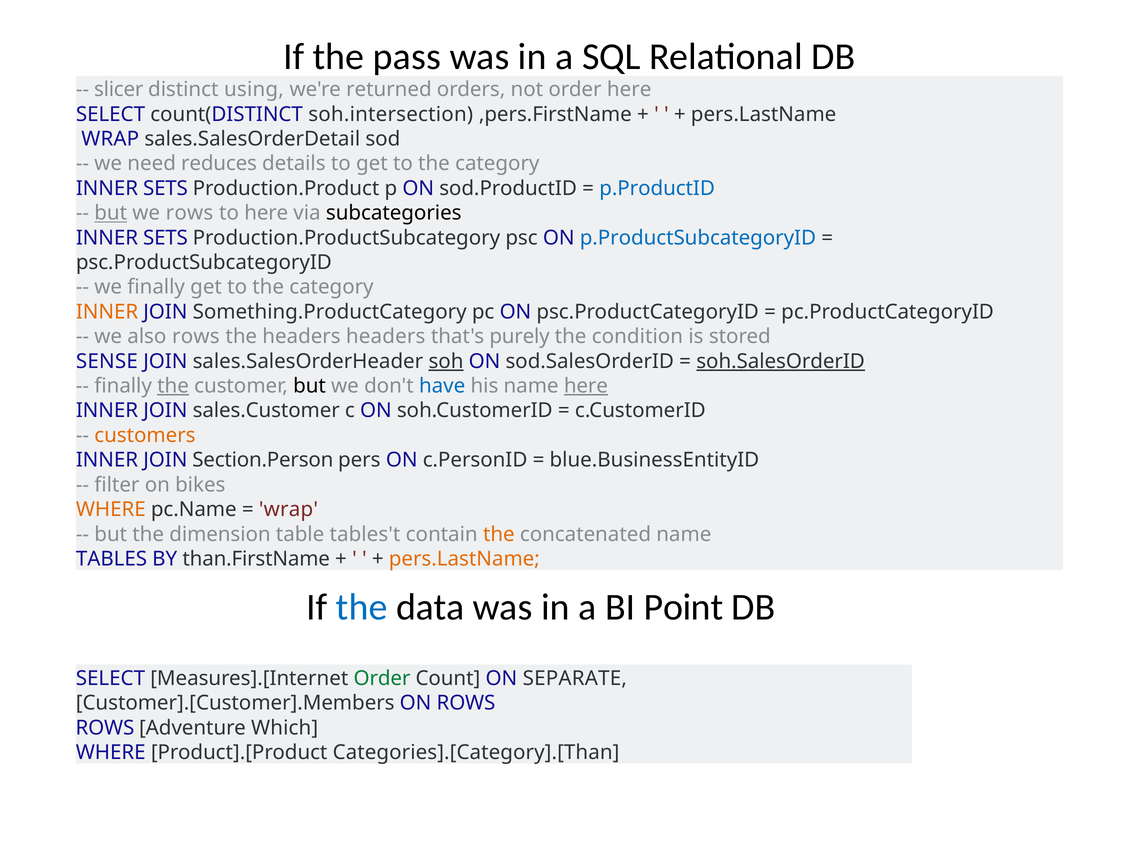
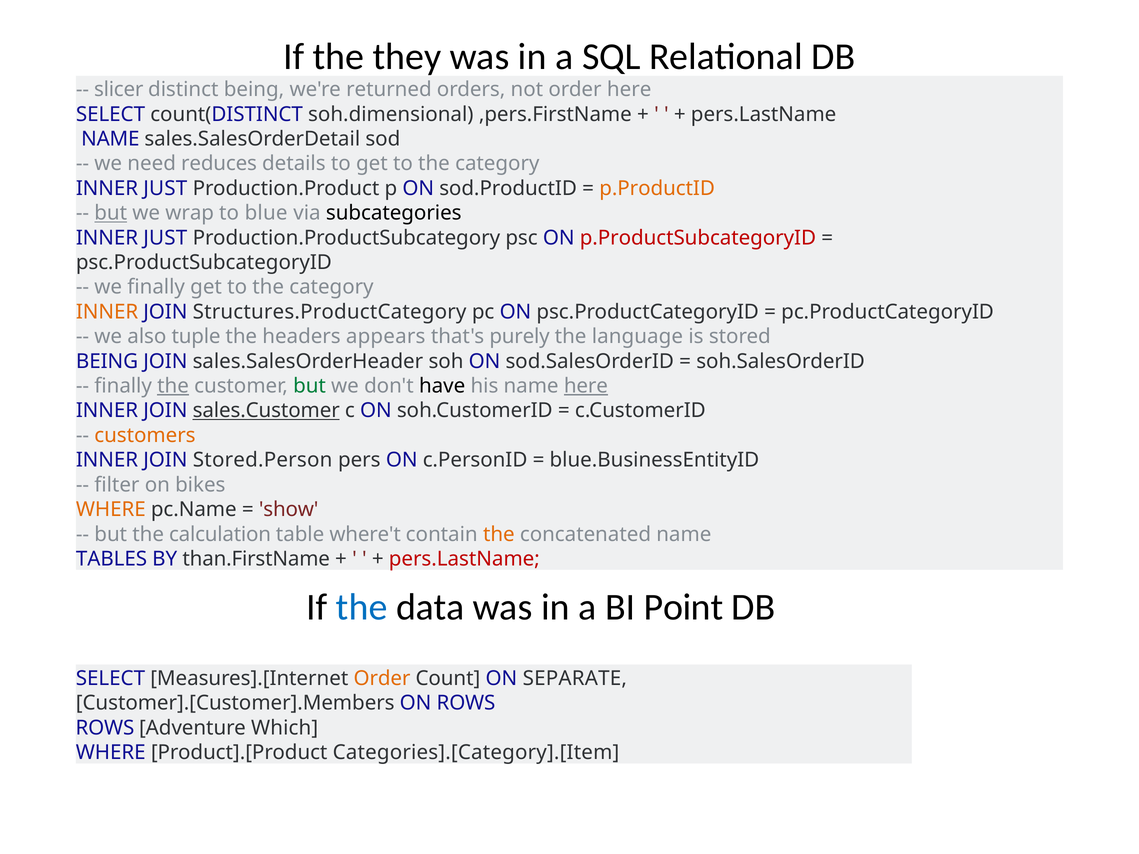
pass: pass -> they (407, 57)
distinct using: using -> being (254, 90)
soh.intersection: soh.intersection -> soh.dimensional (391, 114)
WRAP: WRAP -> NAME (110, 139)
SETS: SETS -> JUST (165, 188)
p.ProductID colour: blue -> orange (657, 188)
we rows: rows -> wrap (190, 213)
to here: here -> blue (266, 213)
SETS: SETS -> JUST (165, 238)
p.ProductSubcategoryID colour: blue -> red (698, 238)
Something.ProductCategory: Something.ProductCategory -> Structures.ProductCategory (330, 312)
also rows: rows -> tuple (196, 337)
headers headers: headers -> appears (386, 337)
condition: condition -> language (637, 337)
SENSE: SENSE -> BEING (107, 361)
soh underline: present -> none (446, 361)
soh.SalesOrderID underline: present -> none (781, 361)
but colour: black -> green (310, 386)
have colour: blue -> black (442, 386)
sales.Customer underline: none -> present (266, 411)
Section.Person: Section.Person -> Stored.Person (263, 460)
wrap: wrap -> show (289, 510)
dimension: dimension -> calculation (220, 534)
tables't: tables't -> where't (365, 534)
pers.LastName colour: orange -> red (464, 559)
Order colour: green -> orange (382, 679)
Categories].[Category].[Than: Categories].[Category].[Than -> Categories].[Category].[Item (476, 753)
